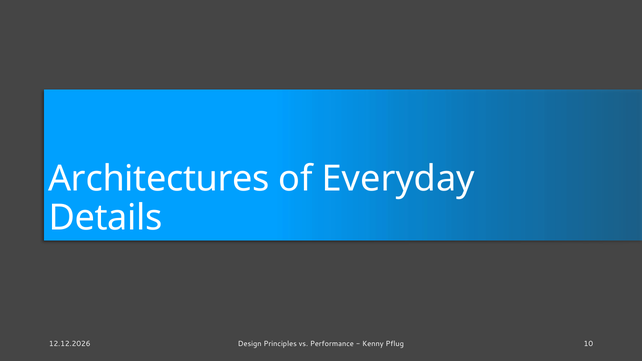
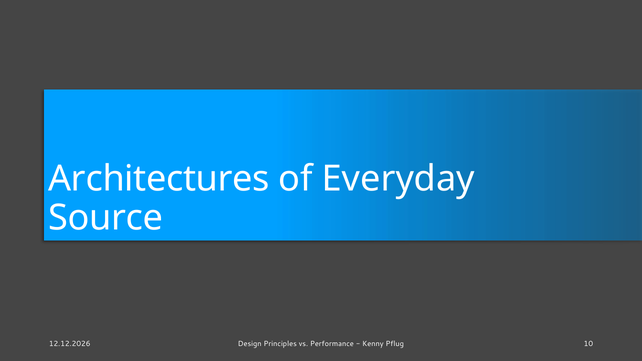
Details: Details -> Source (106, 218)
